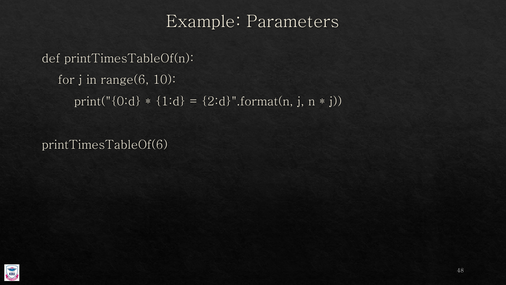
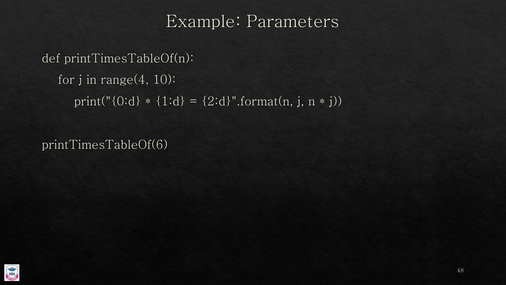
range(6: range(6 -> range(4 (125, 80)
